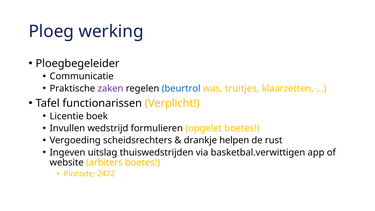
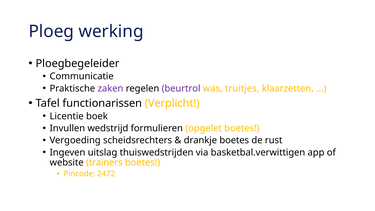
beurtrol colour: blue -> purple (181, 88)
drankje helpen: helpen -> boetes (234, 140)
arbiters: arbiters -> trainers (104, 163)
